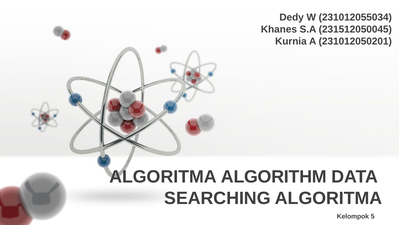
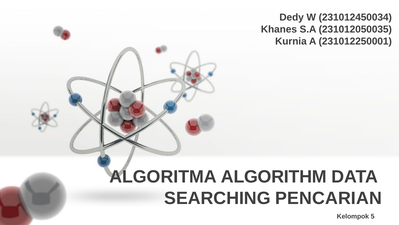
231012055034: 231012055034 -> 231012450034 (355, 17)
231512050045: 231512050045 -> 231012050035 (355, 29)
231012050201: 231012050201 -> 231012250001 (355, 41)
SEARCHING ALGORITMA: ALGORITMA -> PENCARIAN (328, 198)
